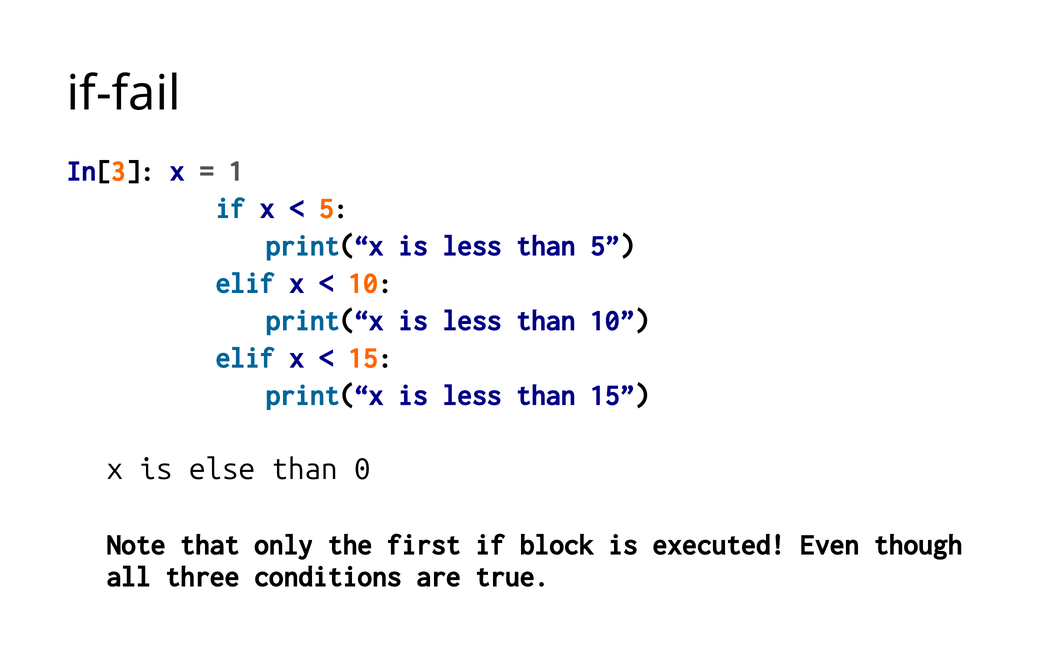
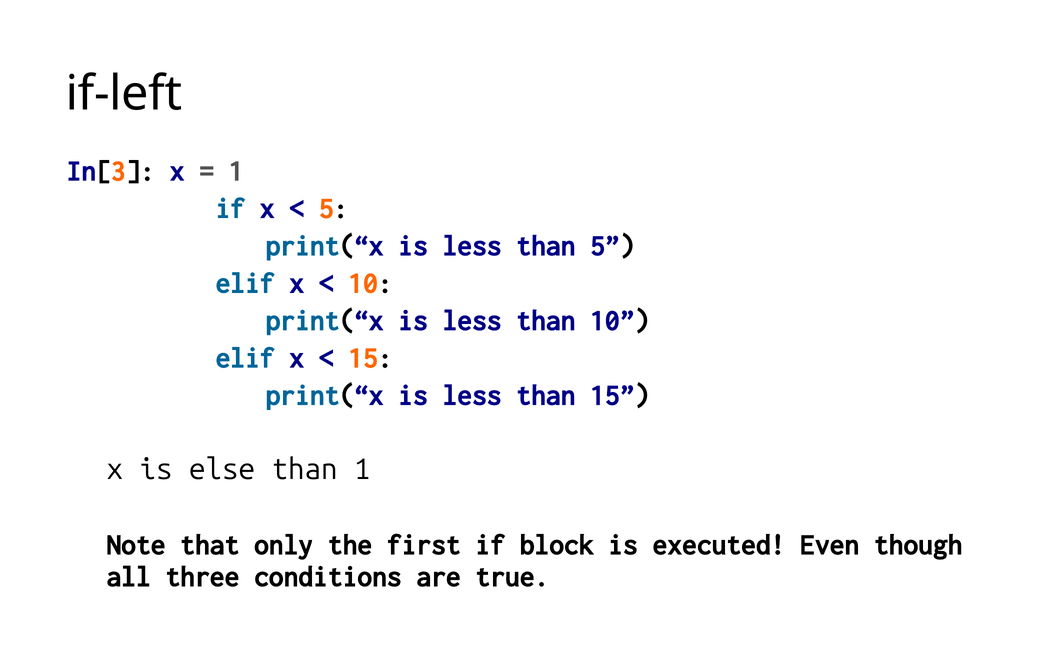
if-fail: if-fail -> if-left (124, 94)
than 0: 0 -> 1 (363, 470)
